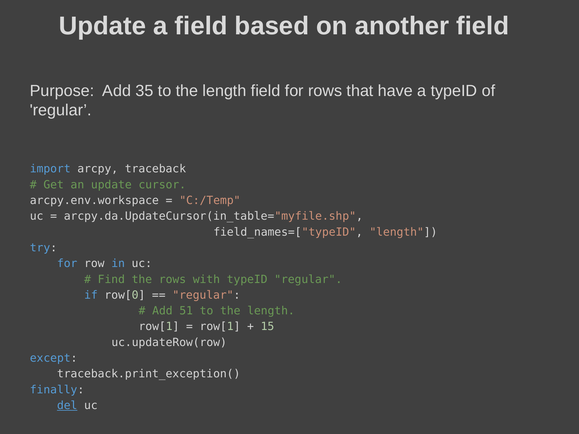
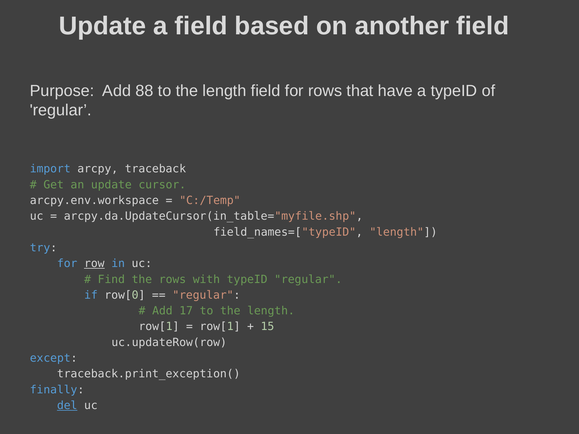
35: 35 -> 88 (144, 91)
row underline: none -> present (94, 264)
51: 51 -> 17 (186, 311)
